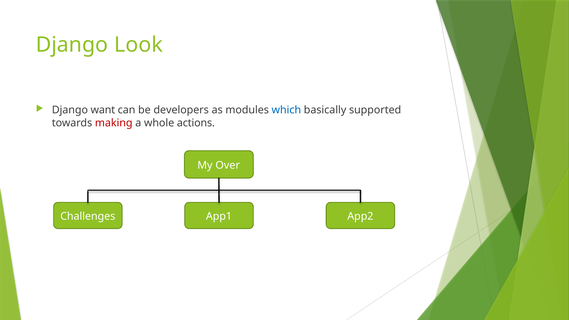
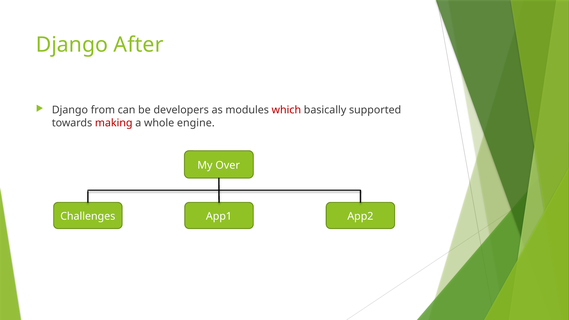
Look: Look -> After (139, 45)
want: want -> from (103, 110)
which colour: blue -> red (286, 110)
actions: actions -> engine (196, 123)
